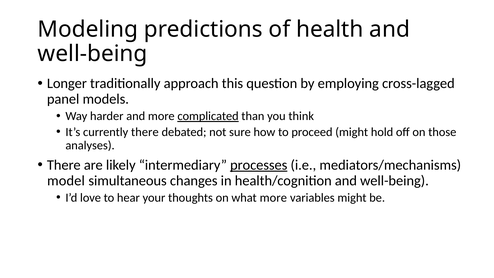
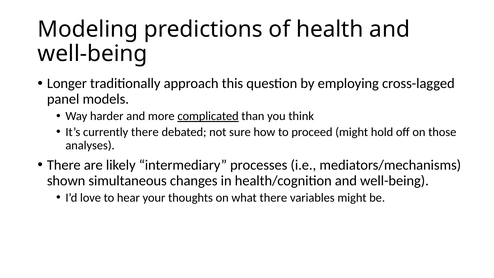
processes underline: present -> none (259, 165)
model: model -> shown (66, 180)
what more: more -> there (273, 198)
